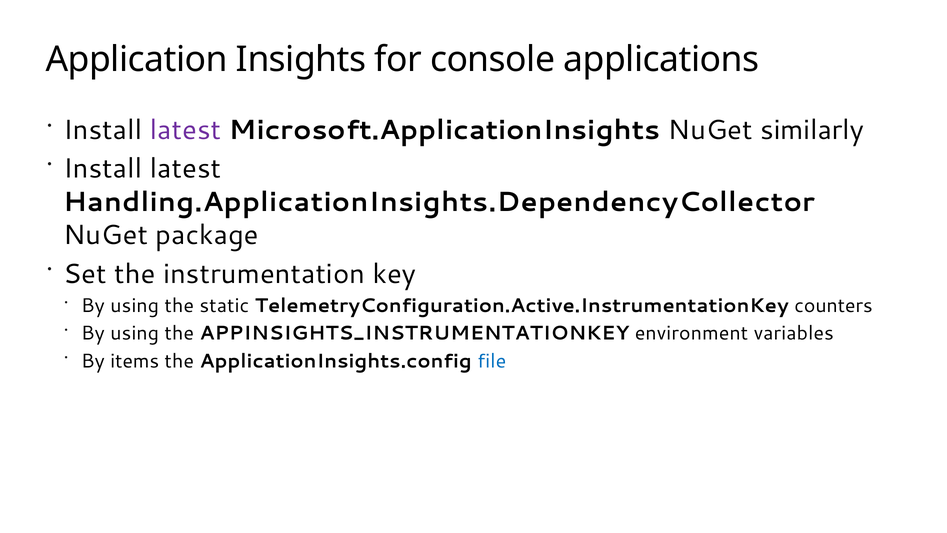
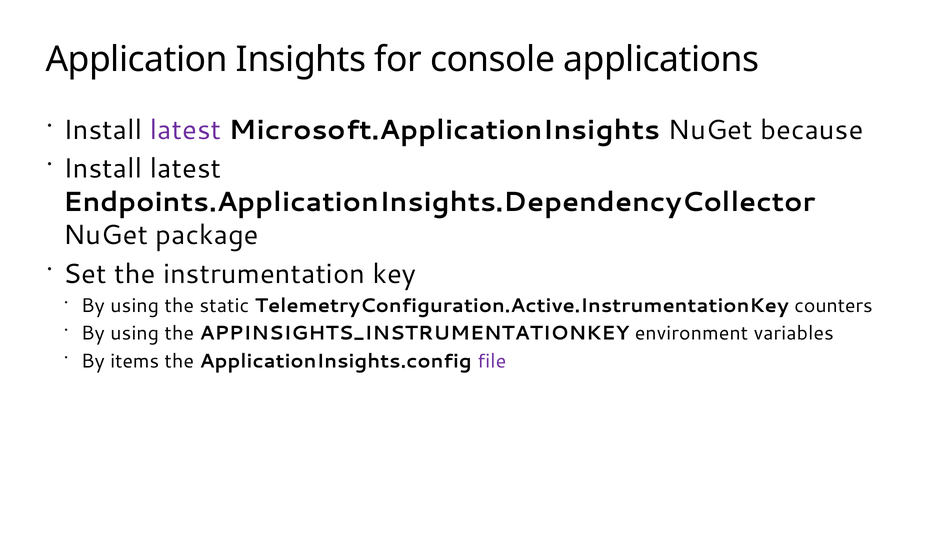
similarly: similarly -> because (812, 130)
Handling.ApplicationInsights.DependencyCollector: Handling.ApplicationInsights.DependencyCollector -> Endpoints.ApplicationInsights.DependencyCollector (439, 202)
file colour: blue -> purple (492, 361)
